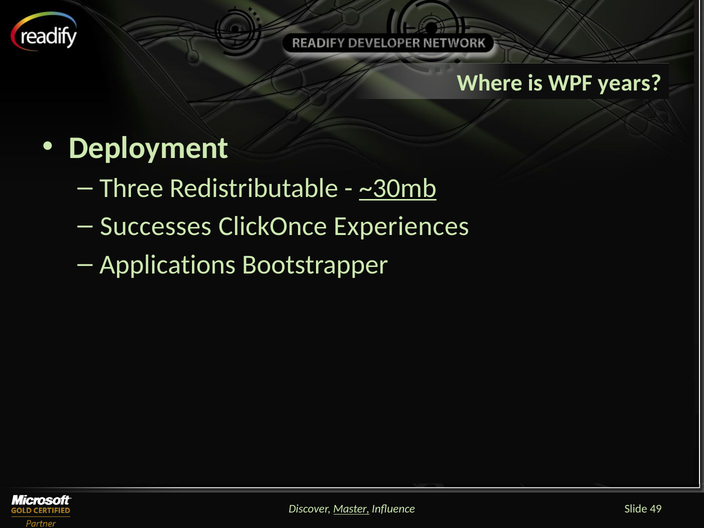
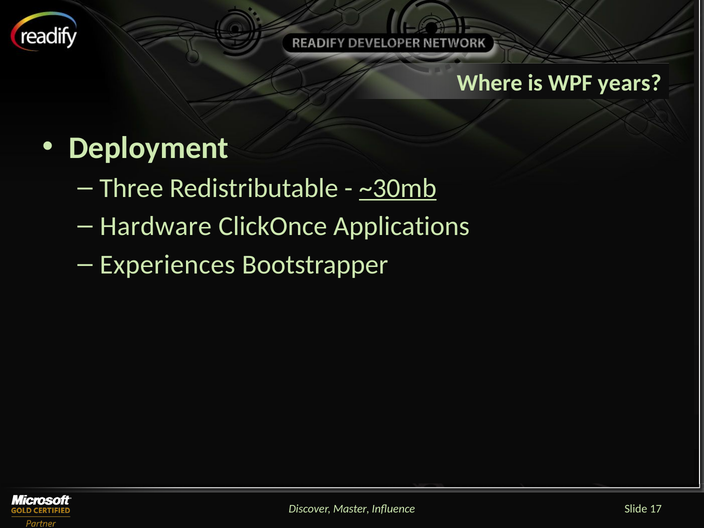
Successes: Successes -> Hardware (156, 226)
Experiences: Experiences -> Applications (402, 226)
Applications: Applications -> Experiences (167, 265)
Master underline: present -> none (351, 509)
49: 49 -> 17 (656, 509)
